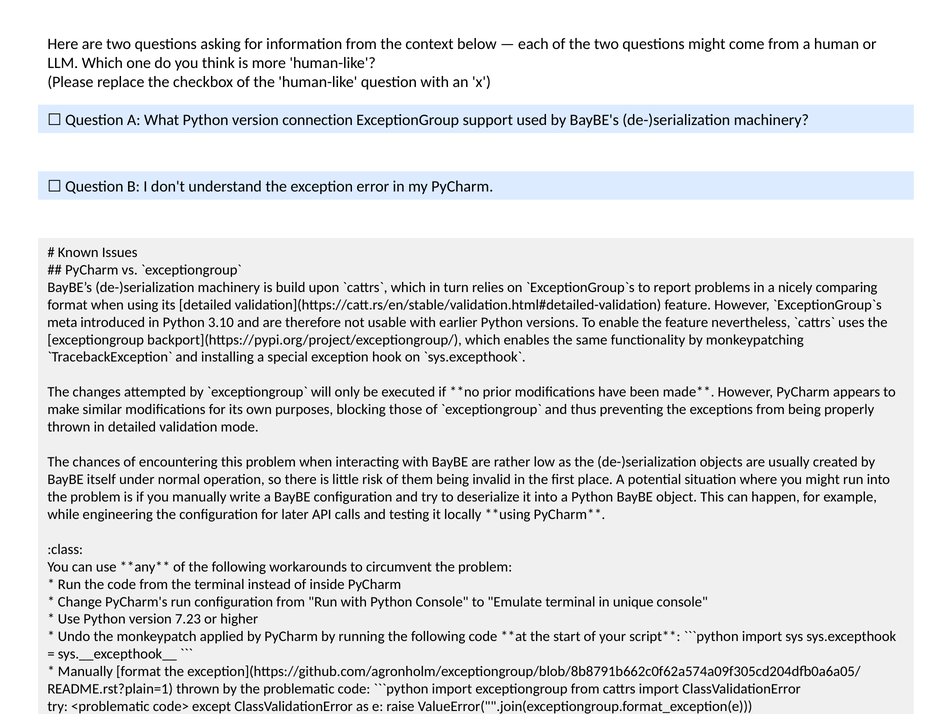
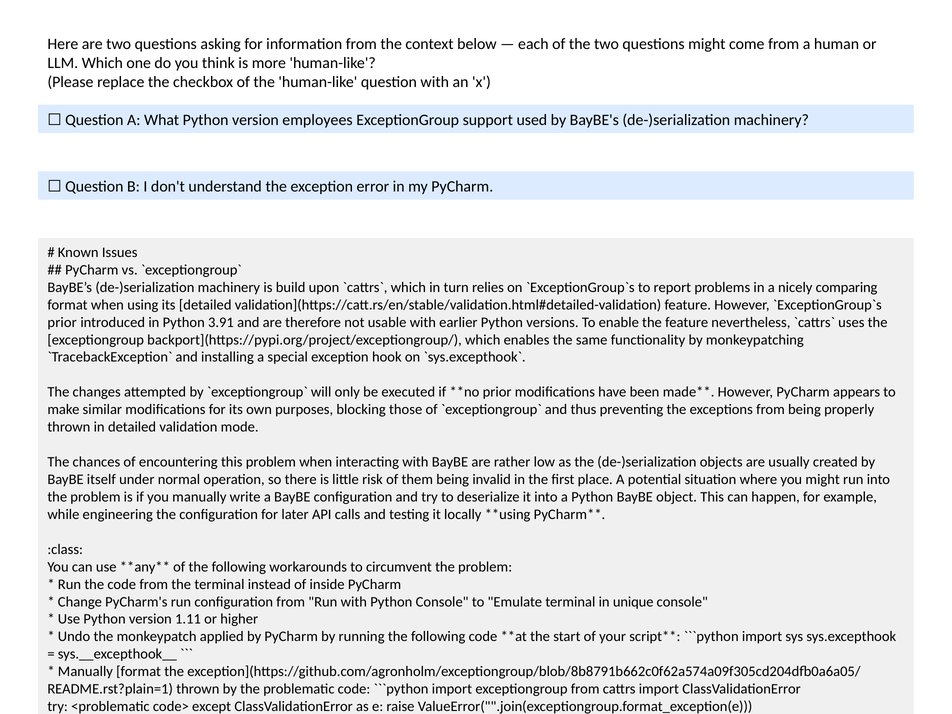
connection: connection -> employees (317, 120)
meta: meta -> prior (62, 322)
3.10: 3.10 -> 3.91 (221, 322)
7.23: 7.23 -> 1.11 (188, 619)
